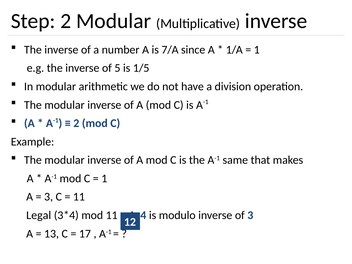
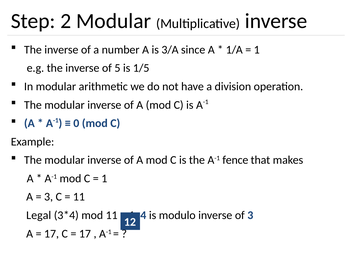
7/A: 7/A -> 3/A (170, 50)
2: 2 -> 0 (76, 123)
same: same -> fence (235, 160)
13: 13 -> 17 (52, 234)
